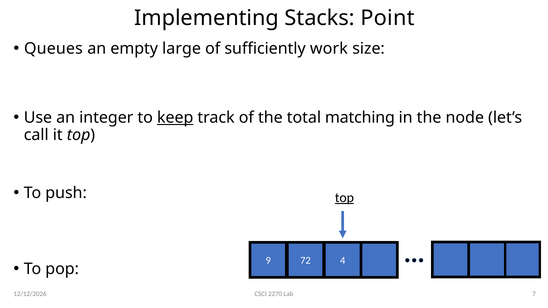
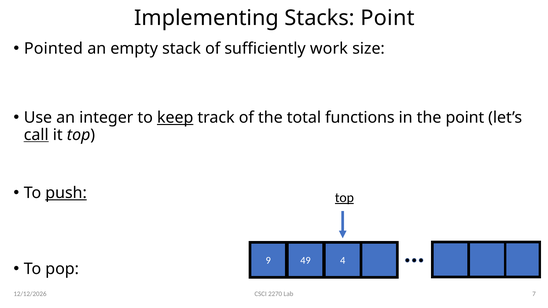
Queues: Queues -> Pointed (53, 49)
large: large -> stack (182, 49)
matching: matching -> functions (360, 118)
the node: node -> point (465, 118)
call underline: none -> present (36, 135)
push underline: none -> present (66, 193)
72: 72 -> 49 (305, 261)
